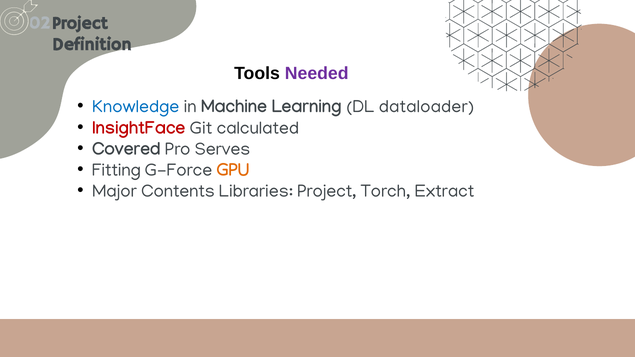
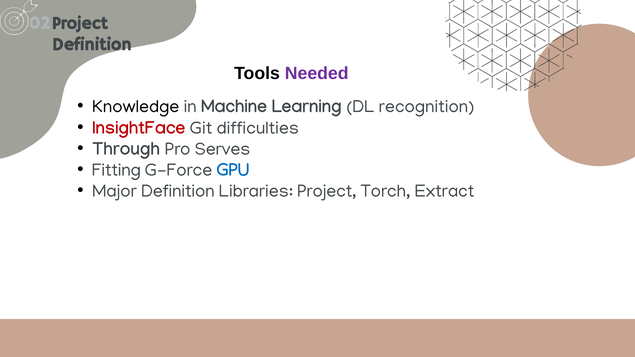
Knowledge colour: blue -> black (136, 107)
dataloader: dataloader -> recognition (426, 107)
calculated: calculated -> difficulties (258, 128)
Covered: Covered -> Through (126, 149)
GPU colour: orange -> blue (233, 170)
Major Contents: Contents -> Definition (178, 191)
